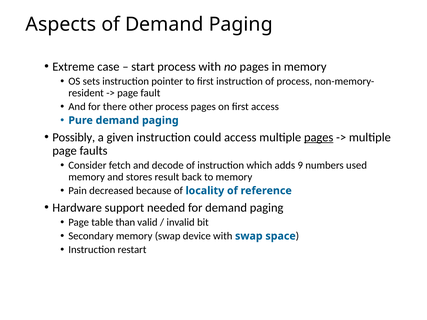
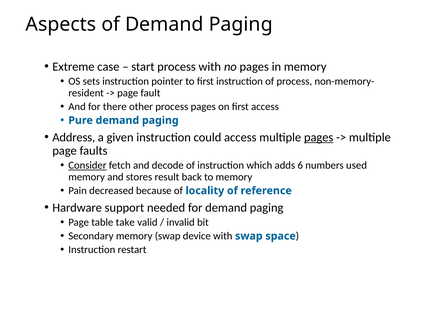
Possibly: Possibly -> Address (74, 137)
Consider underline: none -> present (87, 166)
9: 9 -> 6 (300, 166)
than: than -> take (125, 222)
